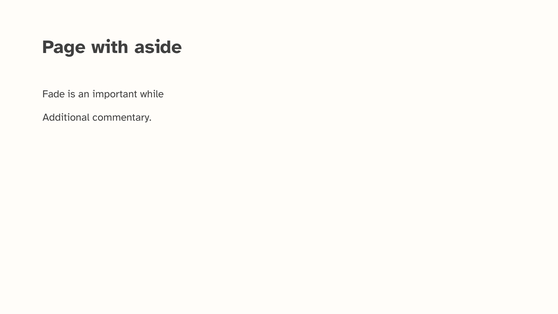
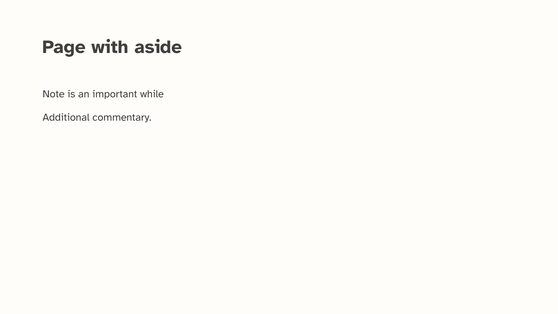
Fade: Fade -> Note (54, 94)
